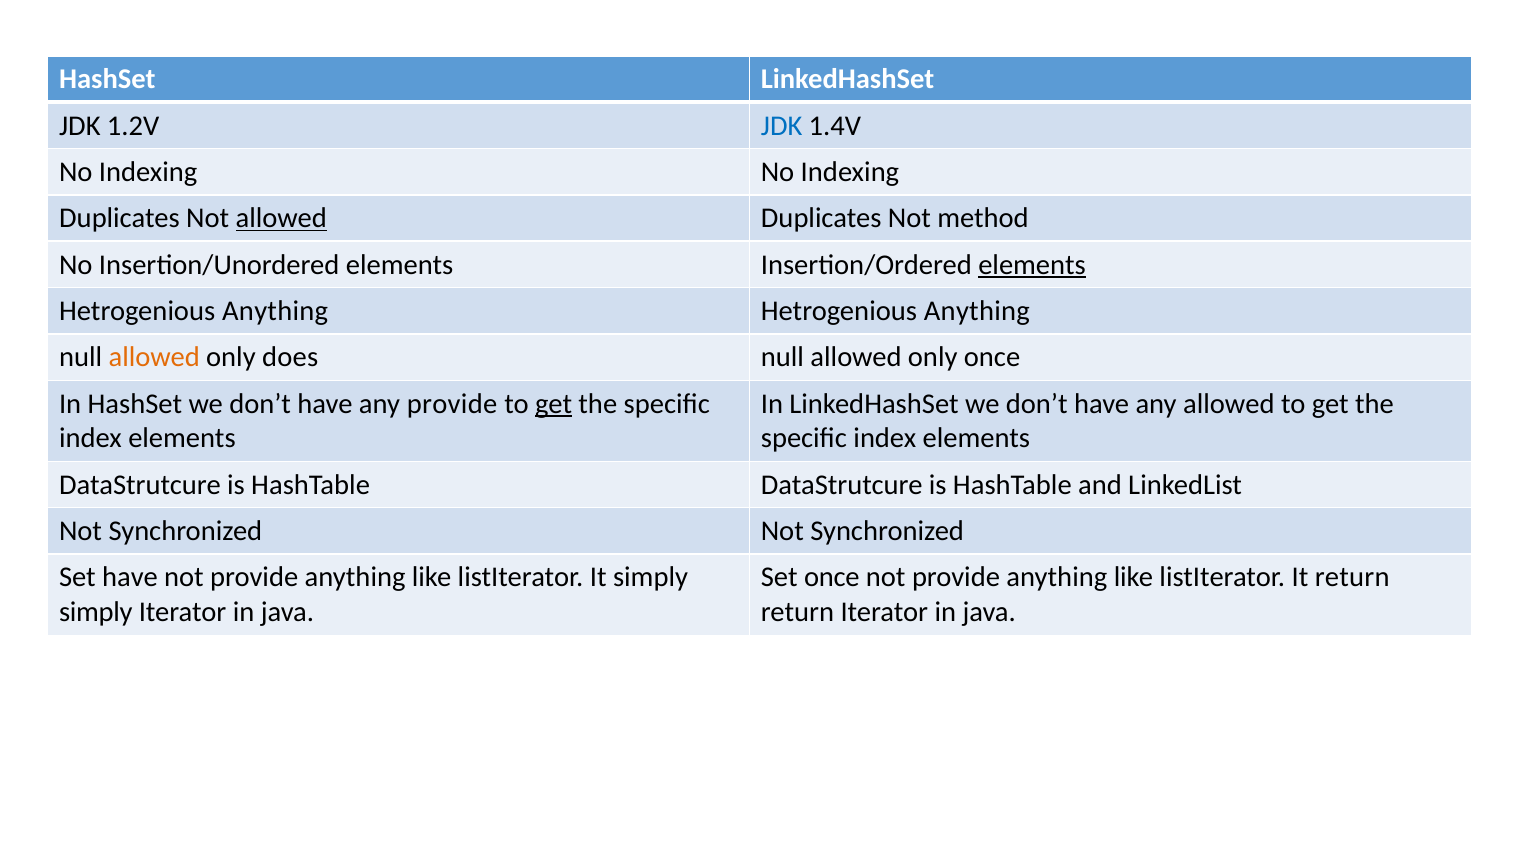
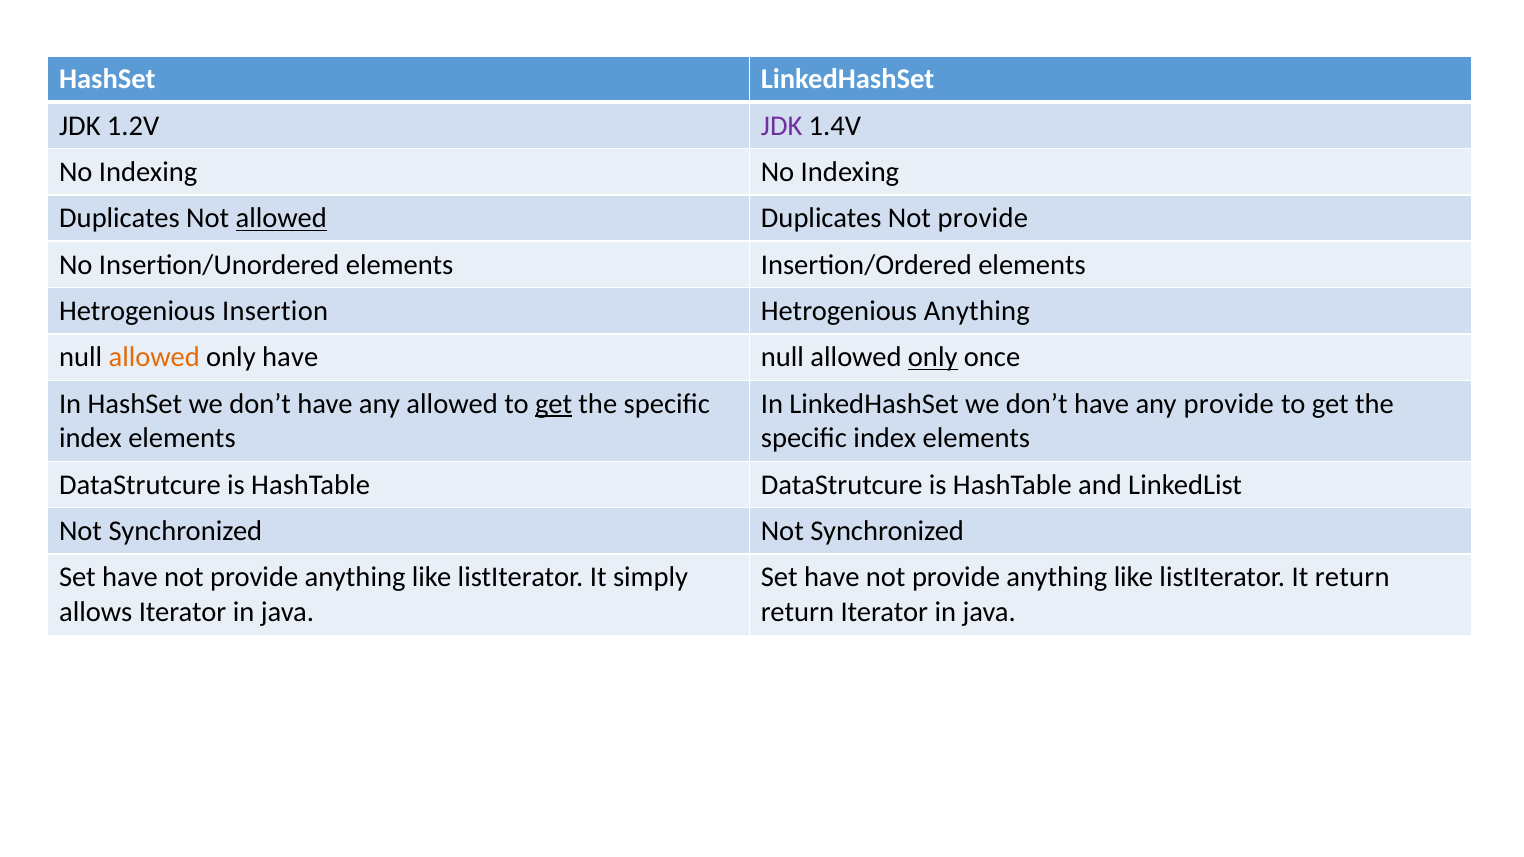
JDK colour: blue -> purple (782, 126)
Duplicates Not method: method -> provide (983, 218)
elements underline: present -> none (1032, 265)
Anything: Anything -> Insertion (275, 311)
only does: does -> have (290, 357)
only underline: none -> present (933, 357)
any provide: provide -> allowed (452, 404)
any allowed: allowed -> provide (1229, 404)
once: once -> have (832, 578)
simply: simply -> allows (96, 613)
